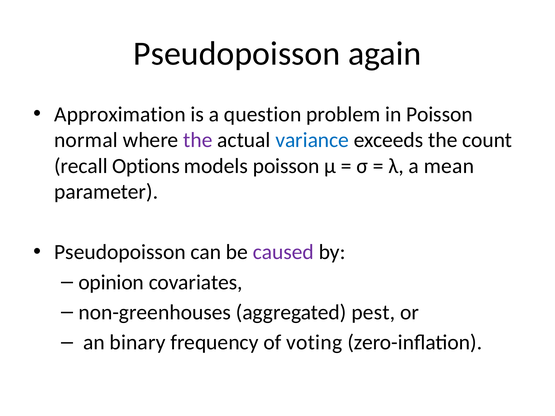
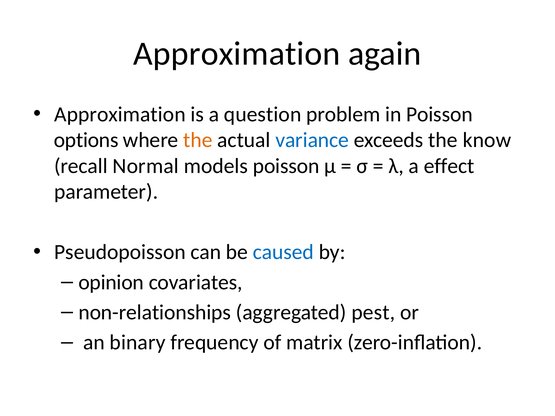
Pseudopoisson: Pseudopoisson -> Approximation (237, 54)
normal: normal -> options (86, 140)
the colour: purple -> orange (198, 140)
count: count -> know (487, 140)
Options: Options -> Normal (146, 166)
mean: mean -> effect (449, 166)
caused colour: purple -> blue (283, 252)
non-greenhouses: non-greenhouses -> non-relationships (155, 313)
voting: voting -> matrix (314, 343)
